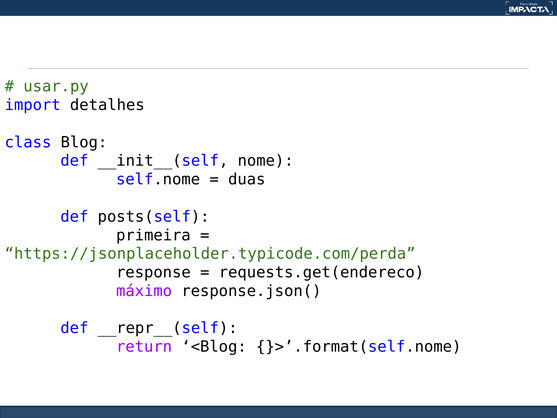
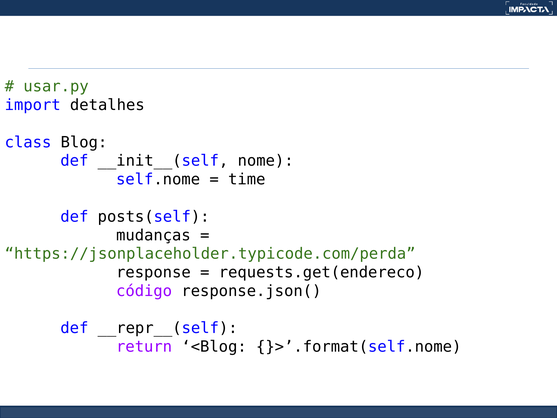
duas: duas -> time (247, 179)
primeira: primeira -> mudanças (153, 235)
máximo: máximo -> código (144, 291)
